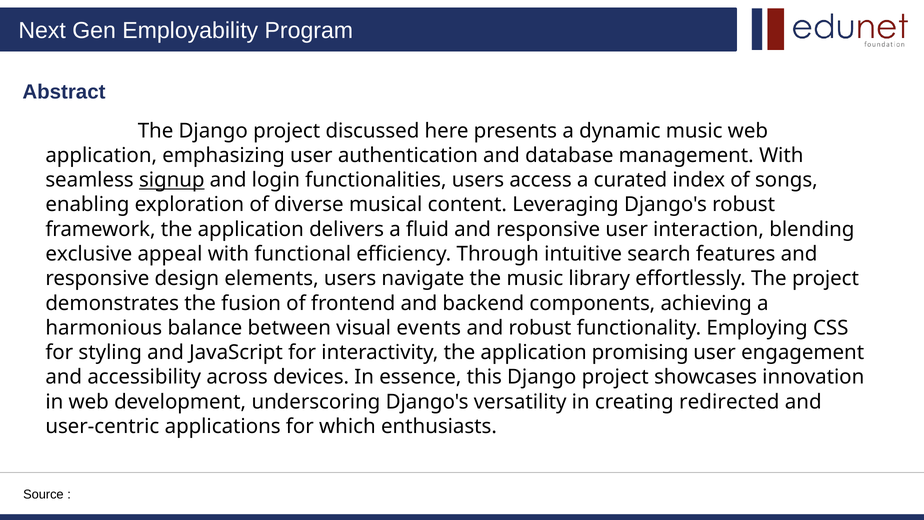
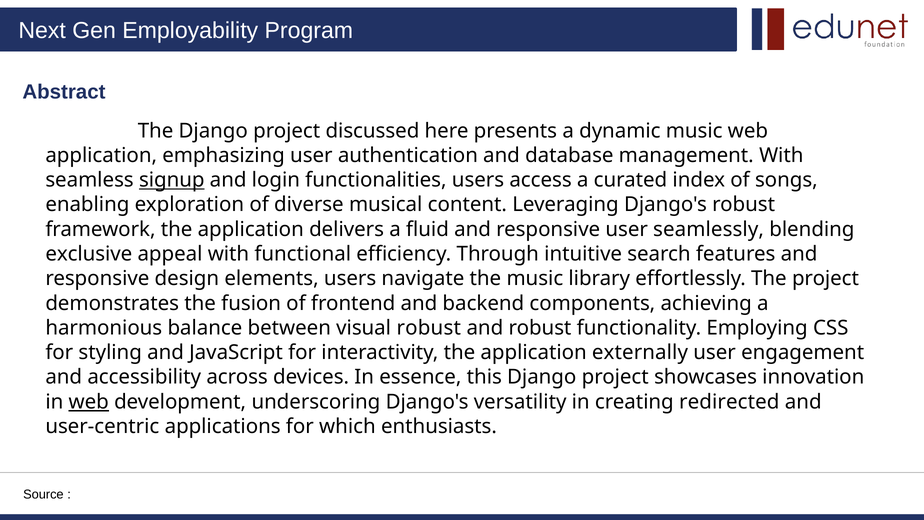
interaction: interaction -> seamlessly (709, 229)
visual events: events -> robust (429, 328)
promising: promising -> externally (640, 352)
web underline: none -> present (89, 402)
